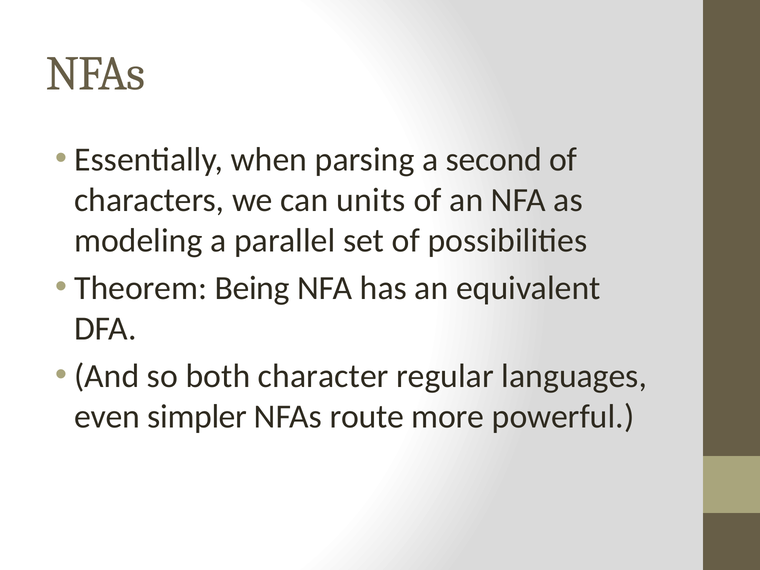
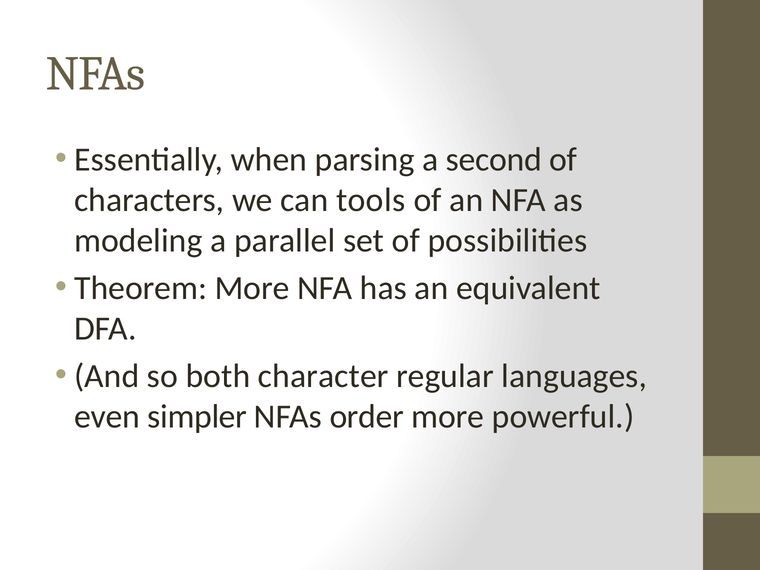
units: units -> tools (371, 200)
Theorem Being: Being -> More (252, 288)
route: route -> order (367, 416)
